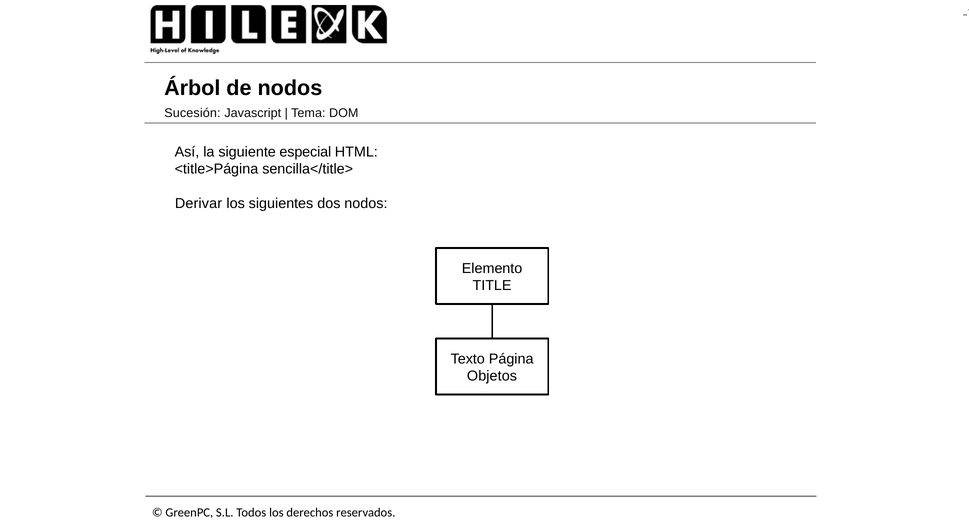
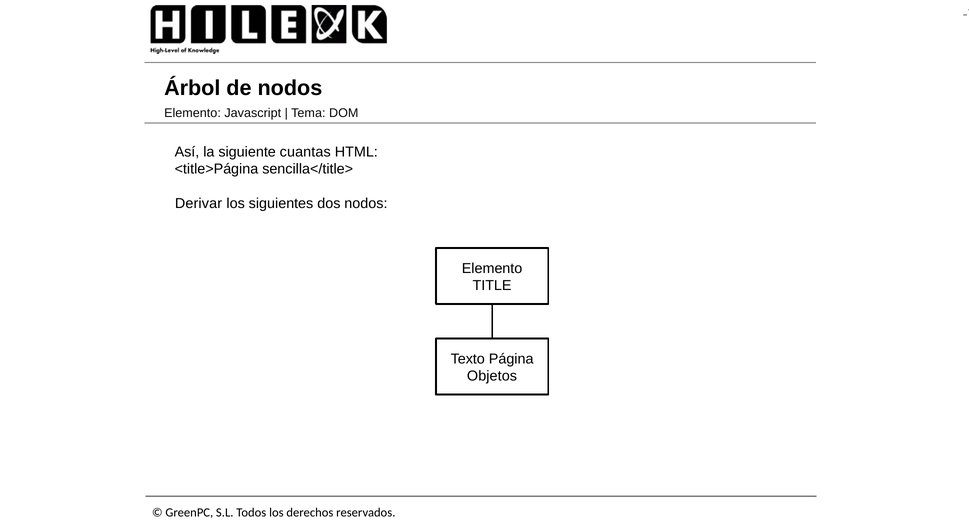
Sucesión: Sucesión -> Elemento (192, 113)
especial: especial -> cuantas (305, 152)
